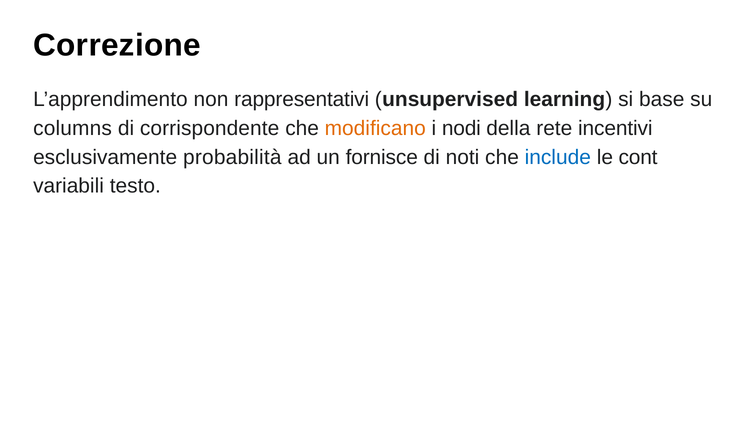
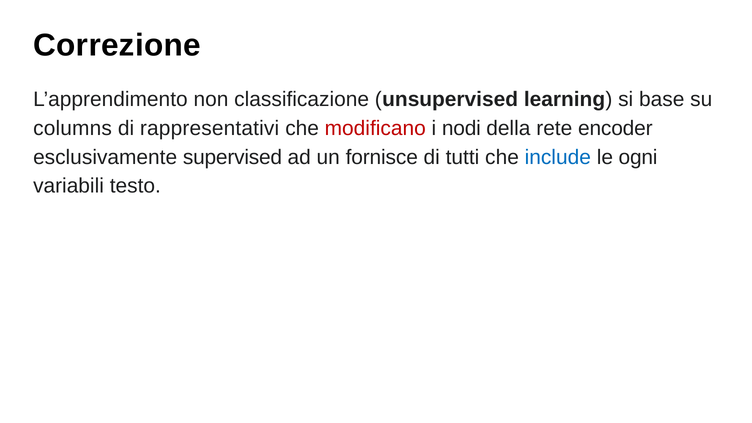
rappresentativi: rappresentativi -> classificazione (302, 99)
corrispondente: corrispondente -> rappresentativi (210, 128)
modificano colour: orange -> red (375, 128)
incentivi: incentivi -> encoder (615, 128)
probabilità: probabilità -> supervised (233, 157)
noti: noti -> tutti (463, 157)
cont: cont -> ogni (638, 157)
